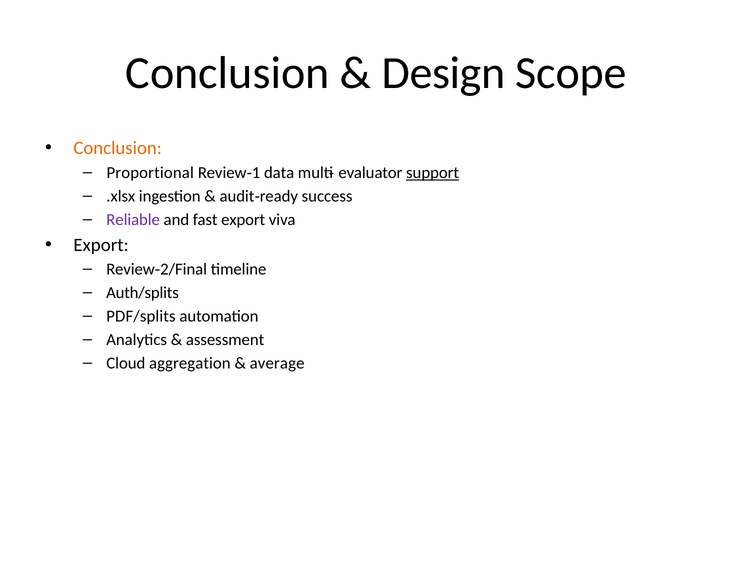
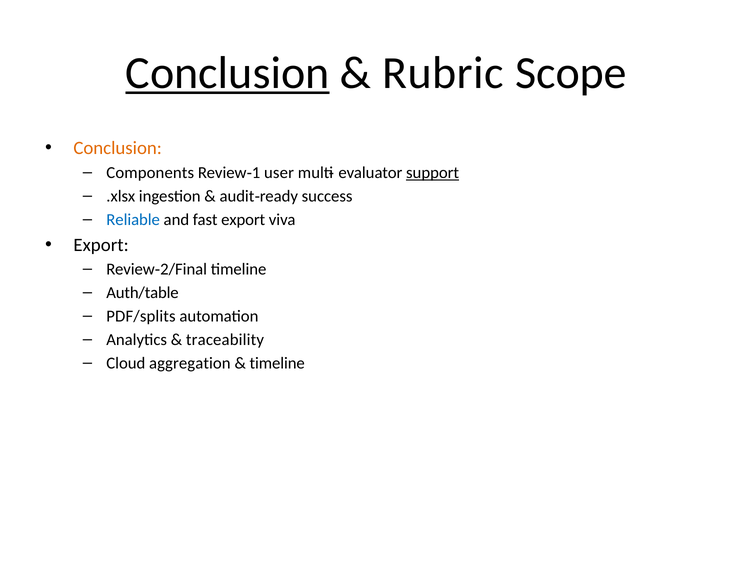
Conclusion underline: none -> present (227, 73)
Design: Design -> Rubric (443, 73)
Proportional: Proportional -> Components (150, 173)
data: data -> user (279, 173)
Reliable colour: purple -> blue (133, 220)
Auth/splits: Auth/splits -> Auth/table (142, 293)
assessment: assessment -> traceability (225, 340)
average: average -> timeline (277, 363)
